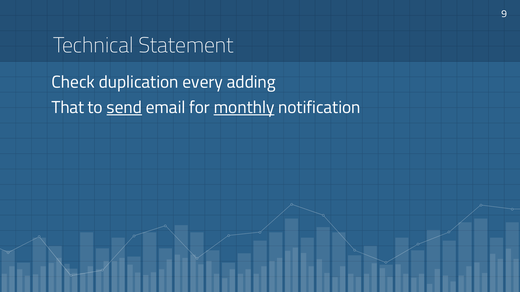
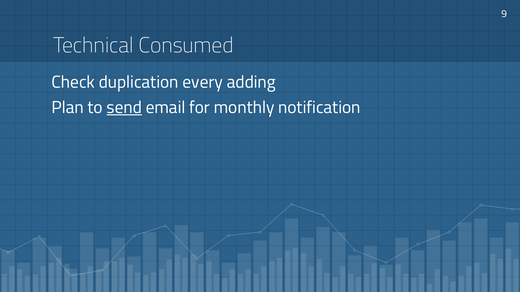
Statement: Statement -> Consumed (186, 45)
That: That -> Plan (68, 107)
monthly underline: present -> none (244, 107)
